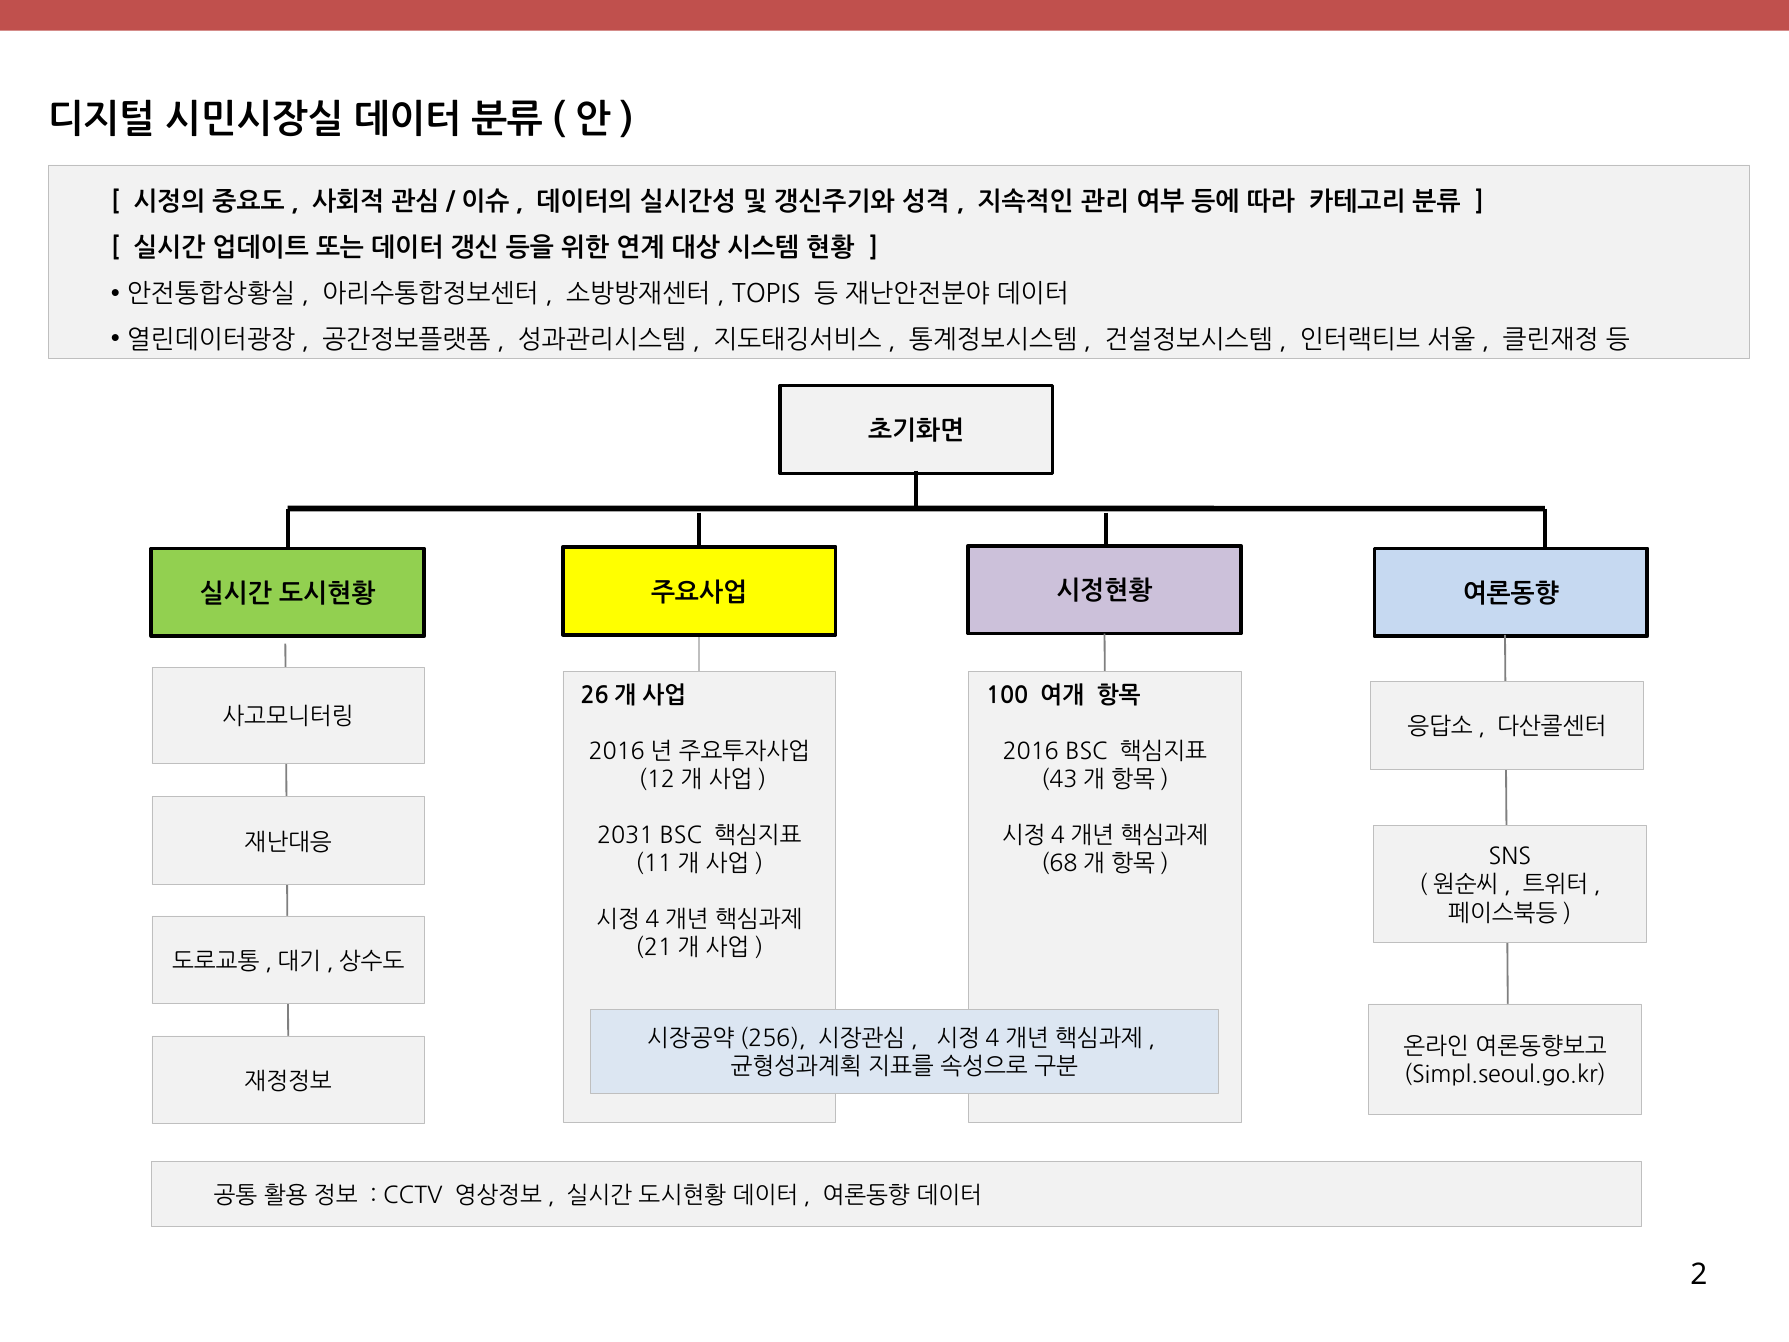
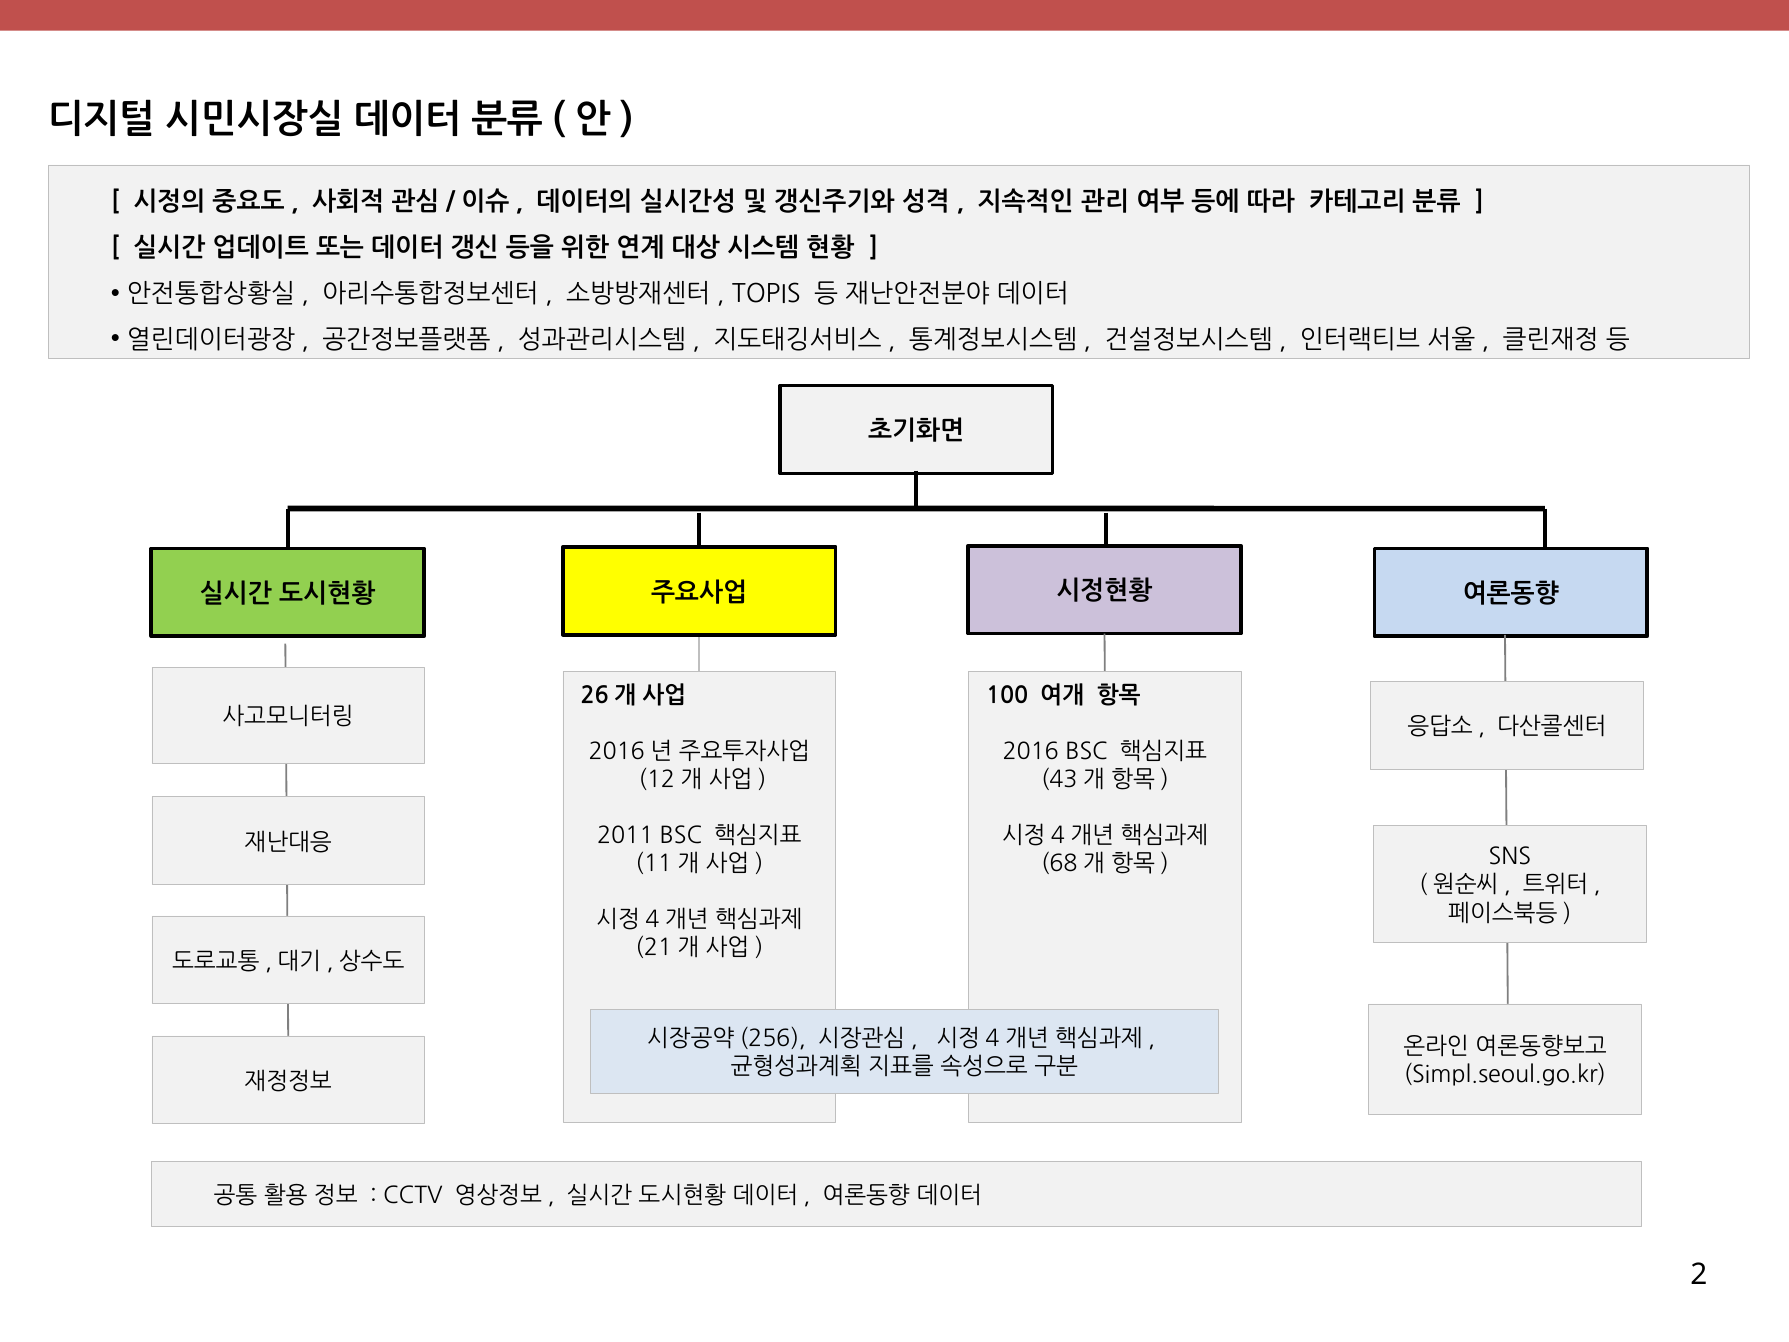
2031: 2031 -> 2011 (625, 836)
